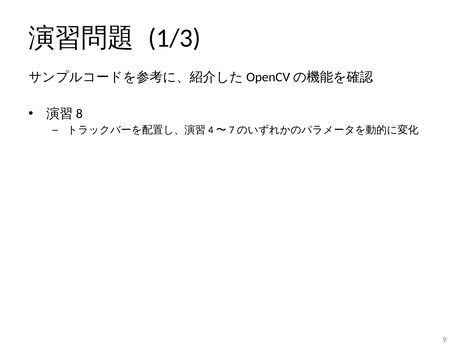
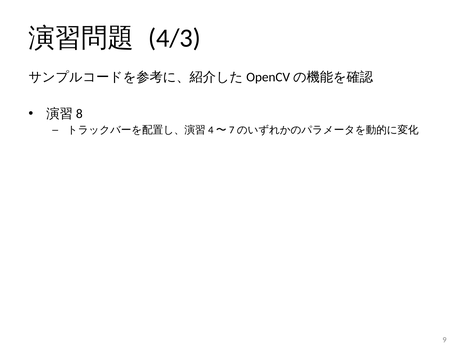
1/3: 1/3 -> 4/3 (175, 38)
